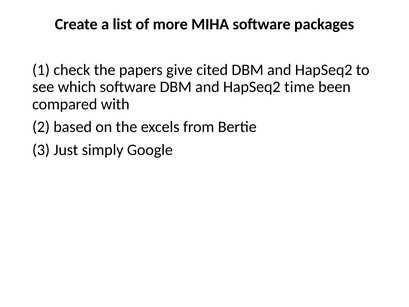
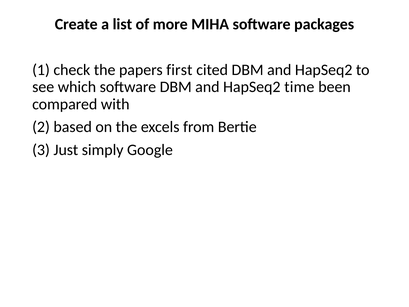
give: give -> first (179, 70)
